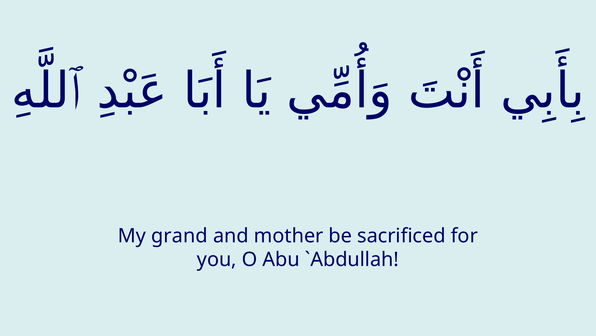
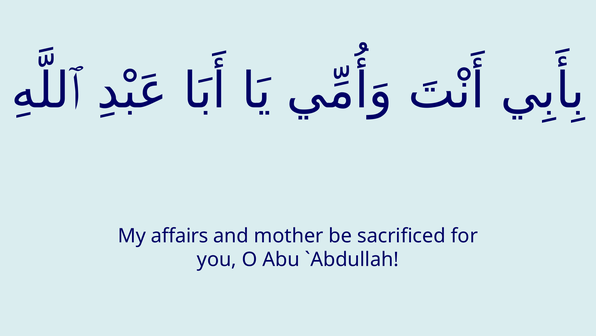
grand: grand -> affairs (180, 235)
